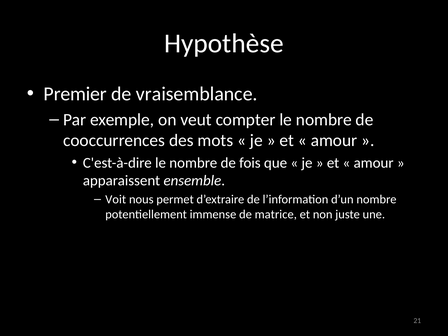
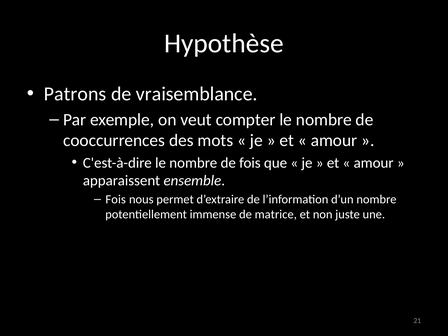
Premier: Premier -> Patrons (75, 94)
Voit: Voit -> Fois (116, 199)
